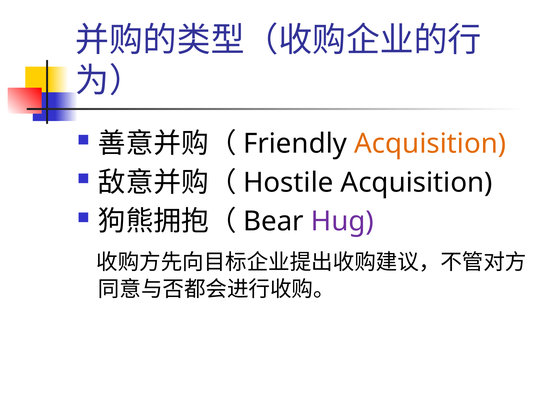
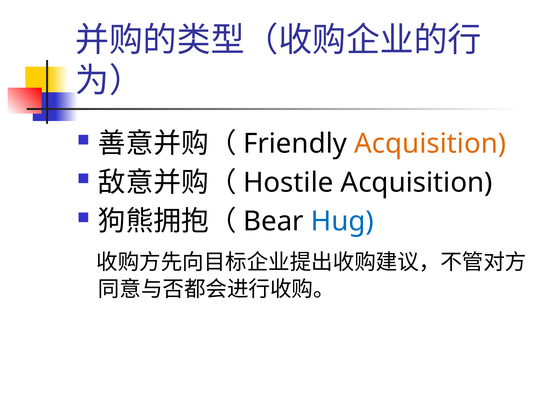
Hug colour: purple -> blue (342, 221)
